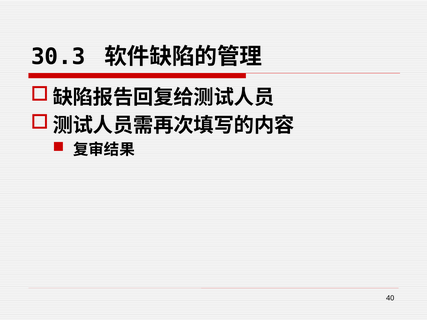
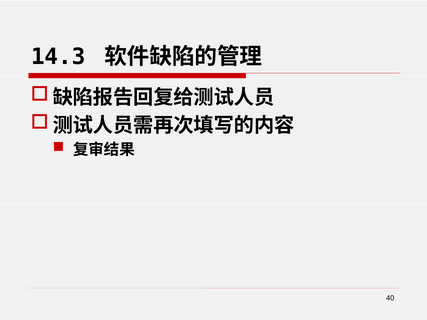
30.3: 30.3 -> 14.3 (58, 57)
